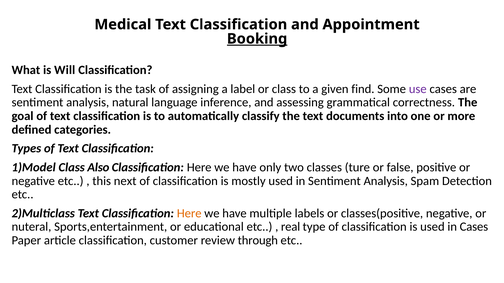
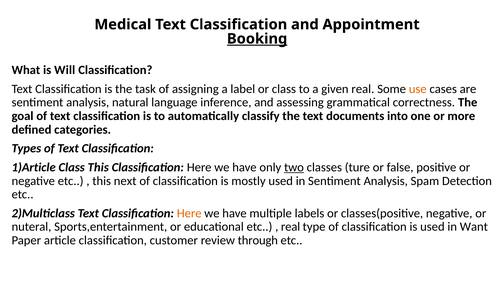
given find: find -> real (363, 89)
use colour: purple -> orange (418, 89)
1)Model: 1)Model -> 1)Article (34, 168)
Class Also: Also -> This (98, 168)
two underline: none -> present (294, 168)
in Cases: Cases -> Want (474, 227)
